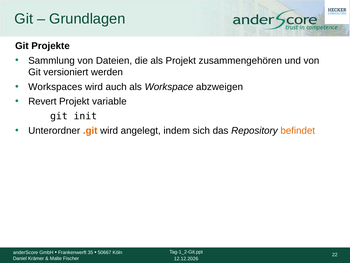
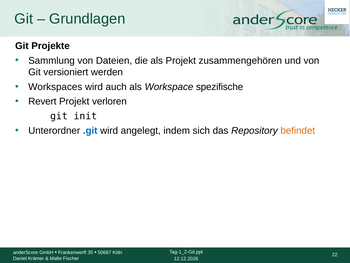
abzweigen: abzweigen -> spezifische (220, 87)
variable: variable -> verloren (109, 101)
.git colour: orange -> blue (90, 130)
